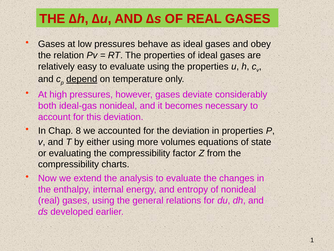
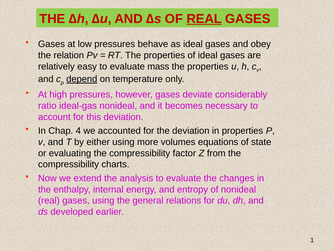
REAL underline: none -> present (204, 19)
evaluate using: using -> mass (158, 66)
both: both -> ratio (47, 106)
8: 8 -> 4 (78, 131)
